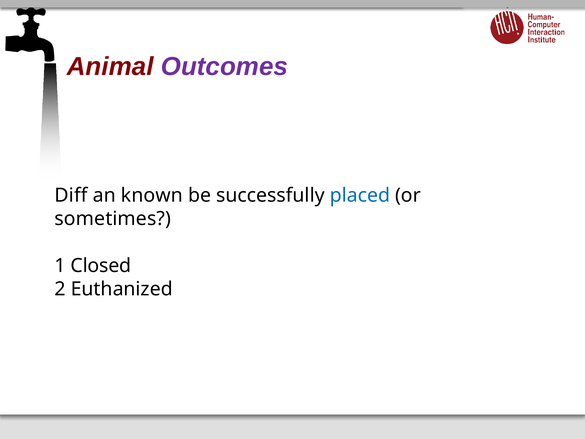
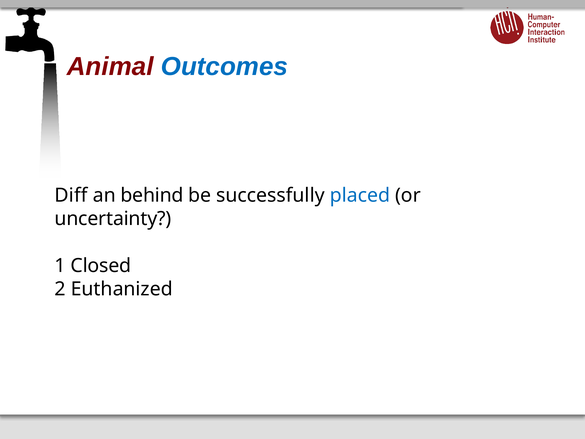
Outcomes colour: purple -> blue (224, 66)
known: known -> behind (152, 195)
sometimes: sometimes -> uncertainty (113, 219)
